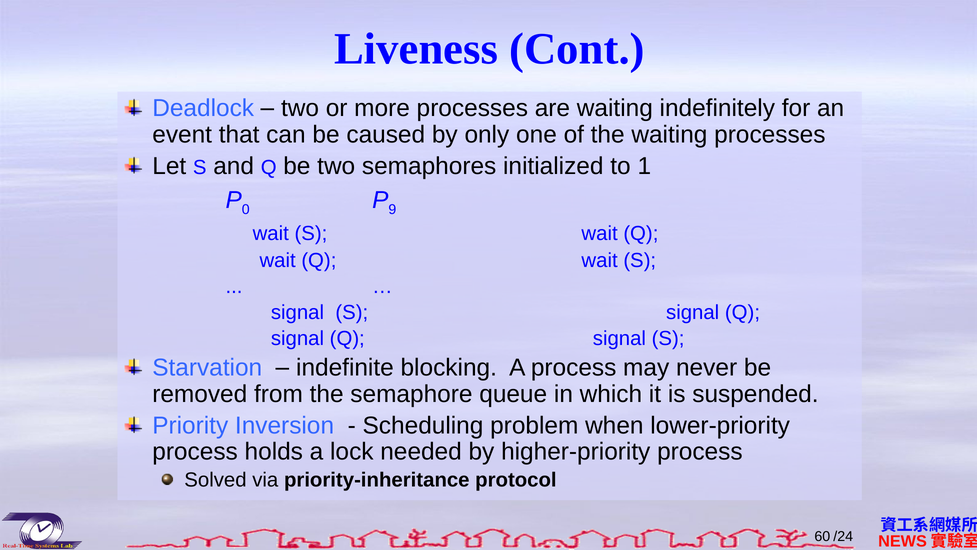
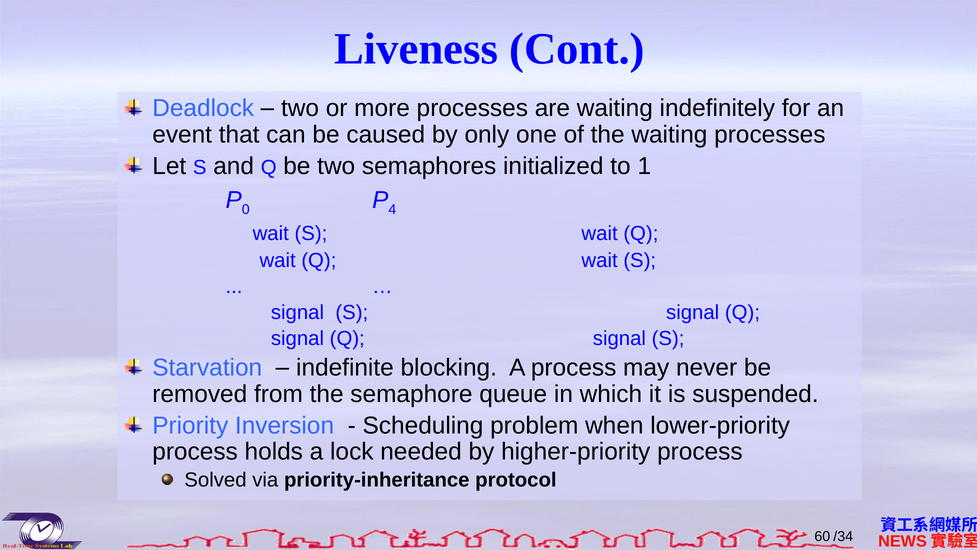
9: 9 -> 4 (392, 210)
/24: /24 -> /34 (843, 536)
